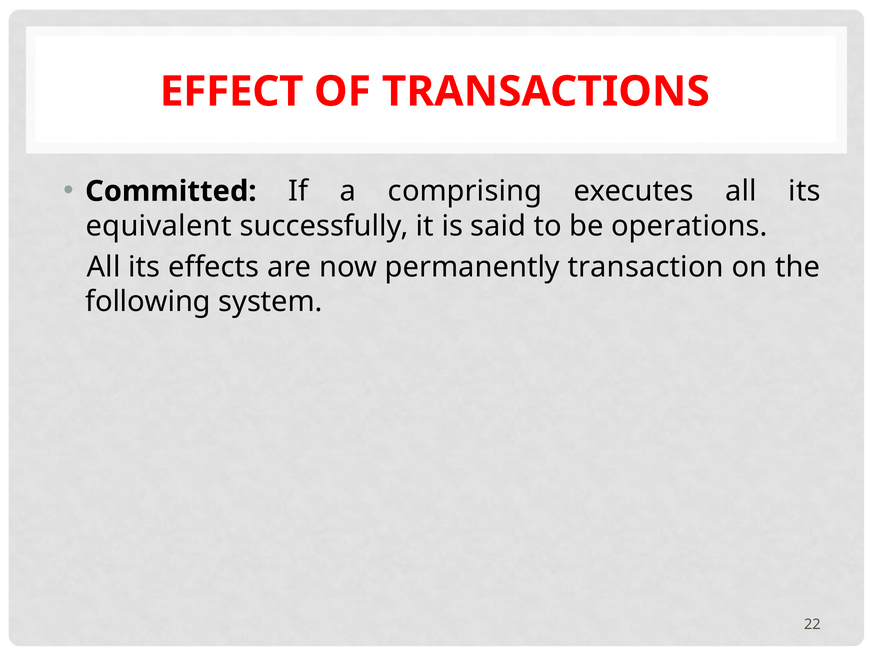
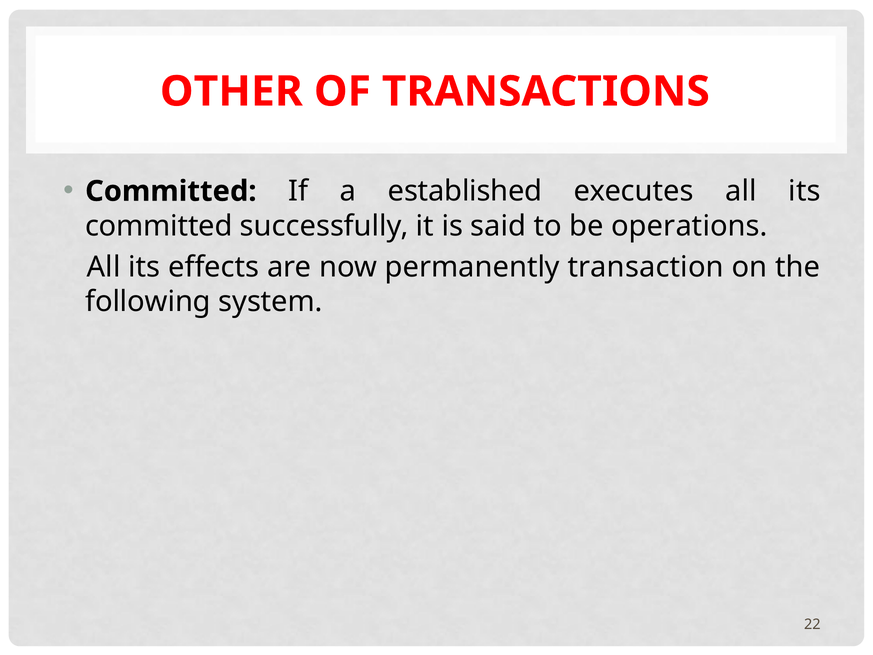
EFFECT: EFFECT -> OTHER (231, 92)
comprising: comprising -> established (465, 191)
equivalent: equivalent -> committed (159, 226)
